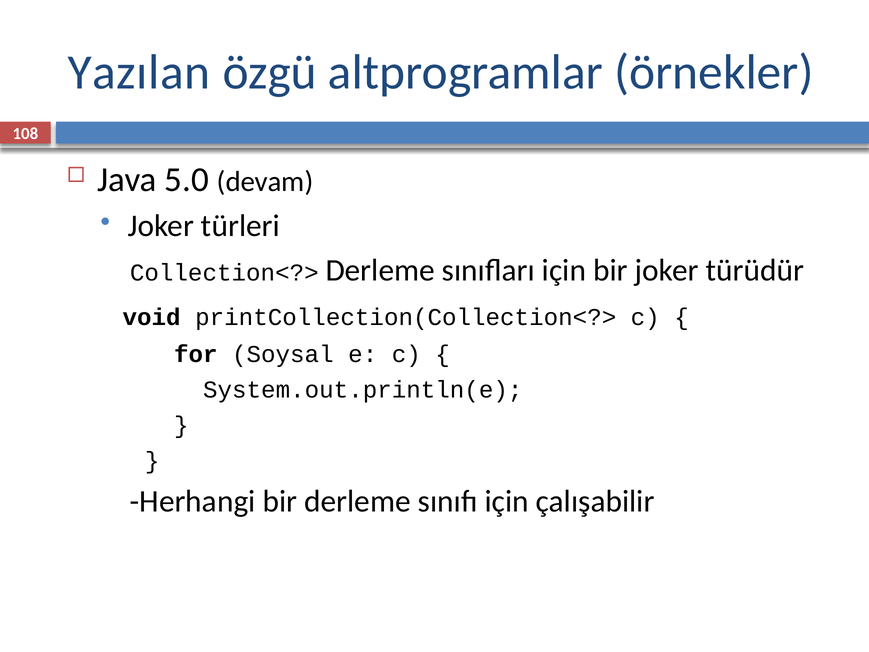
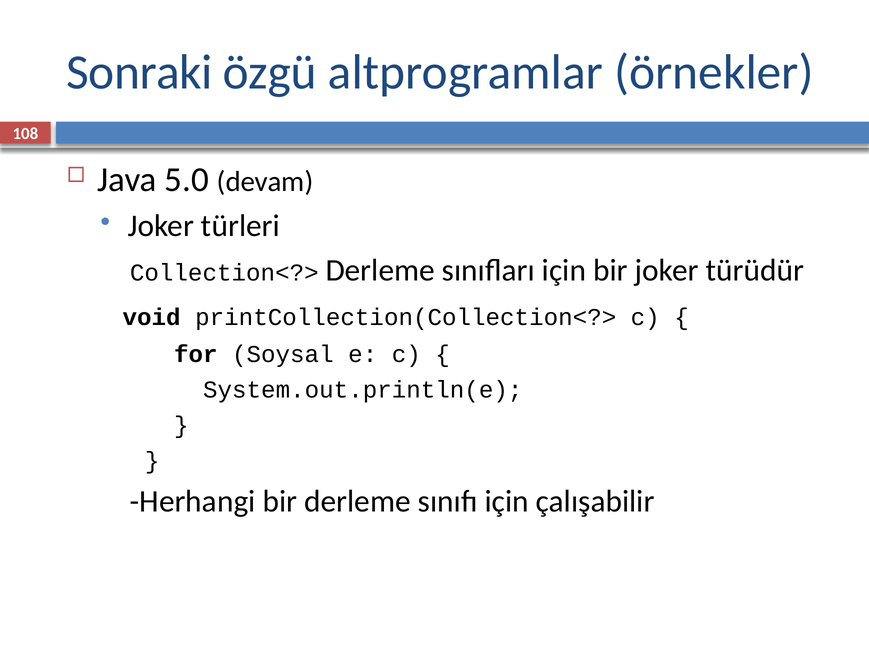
Yazılan: Yazılan -> Sonraki (139, 72)
